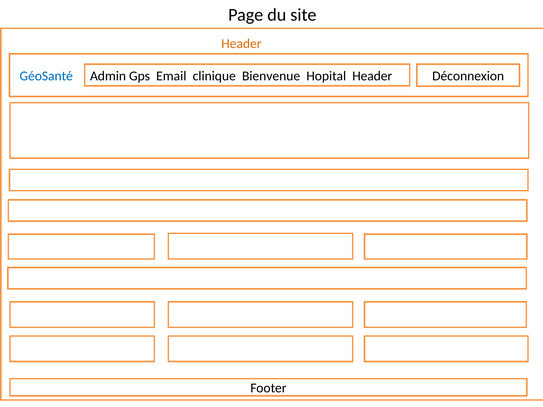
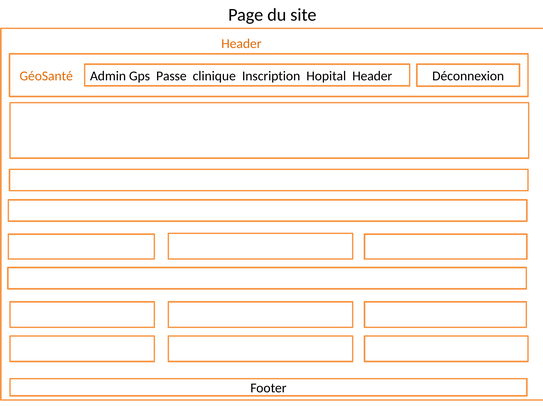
GéoSanté colour: blue -> orange (46, 76)
Email: Email -> Passe (171, 76)
Bienvenue: Bienvenue -> Inscription (271, 76)
